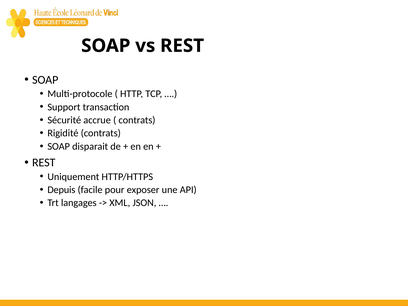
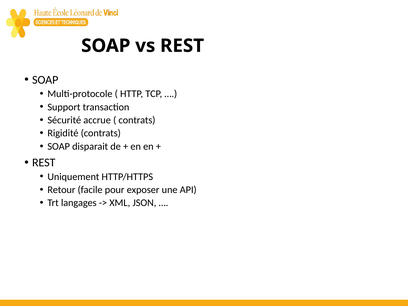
Depuis: Depuis -> Retour (61, 190)
